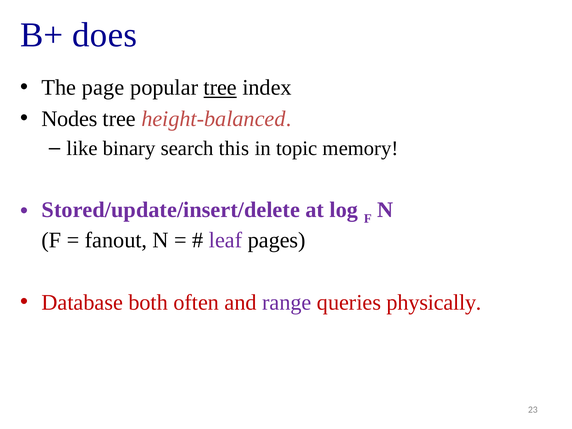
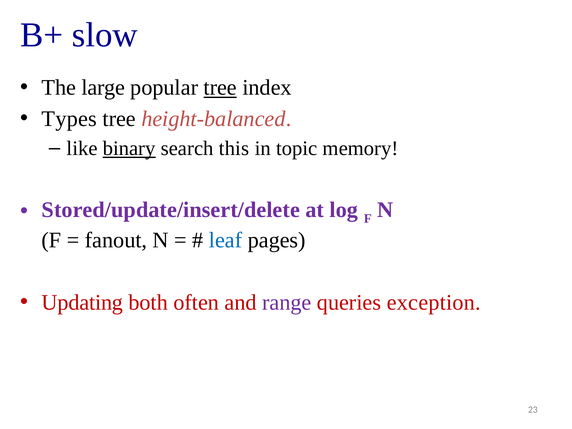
does: does -> slow (105, 35)
page: page -> large (103, 88)
Nodes: Nodes -> Types (69, 119)
binary underline: none -> present (129, 149)
leaf colour: purple -> blue (226, 240)
Database: Database -> Updating (82, 302)
physically: physically -> exception (434, 302)
